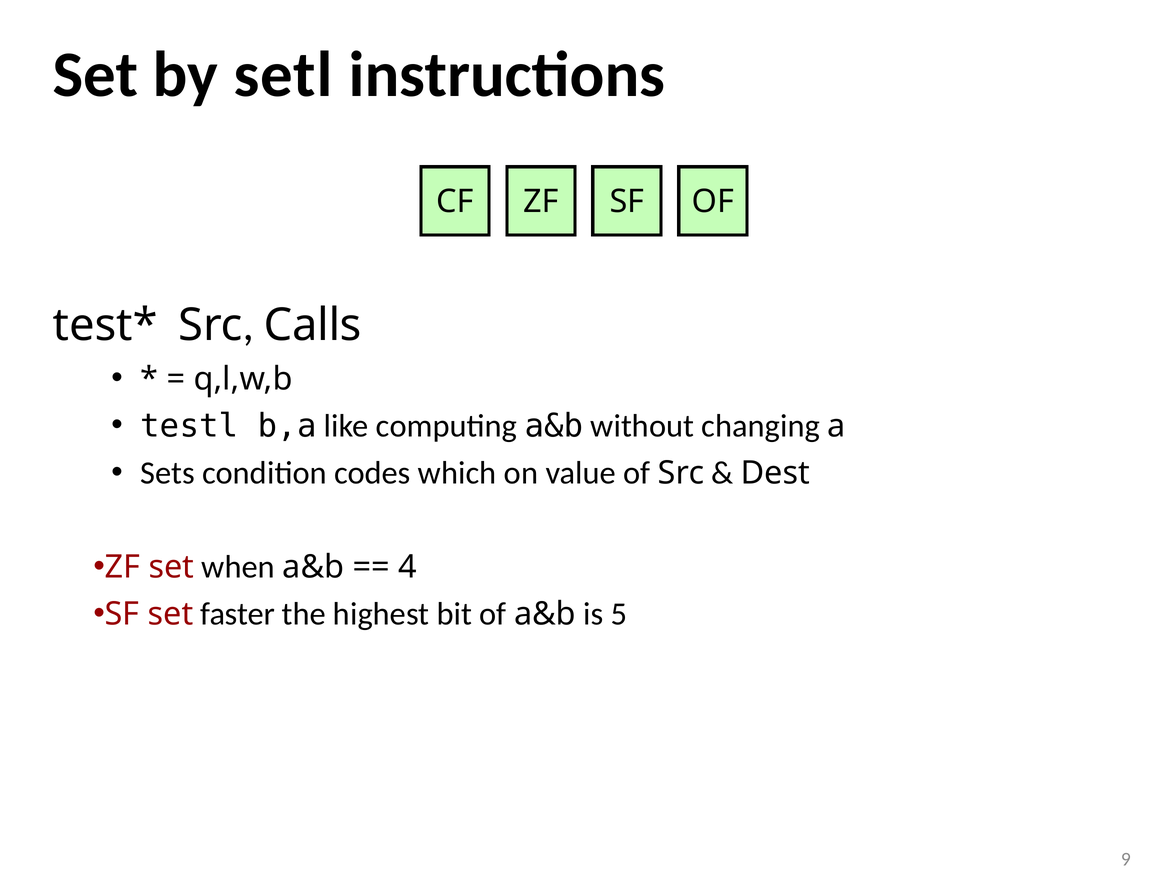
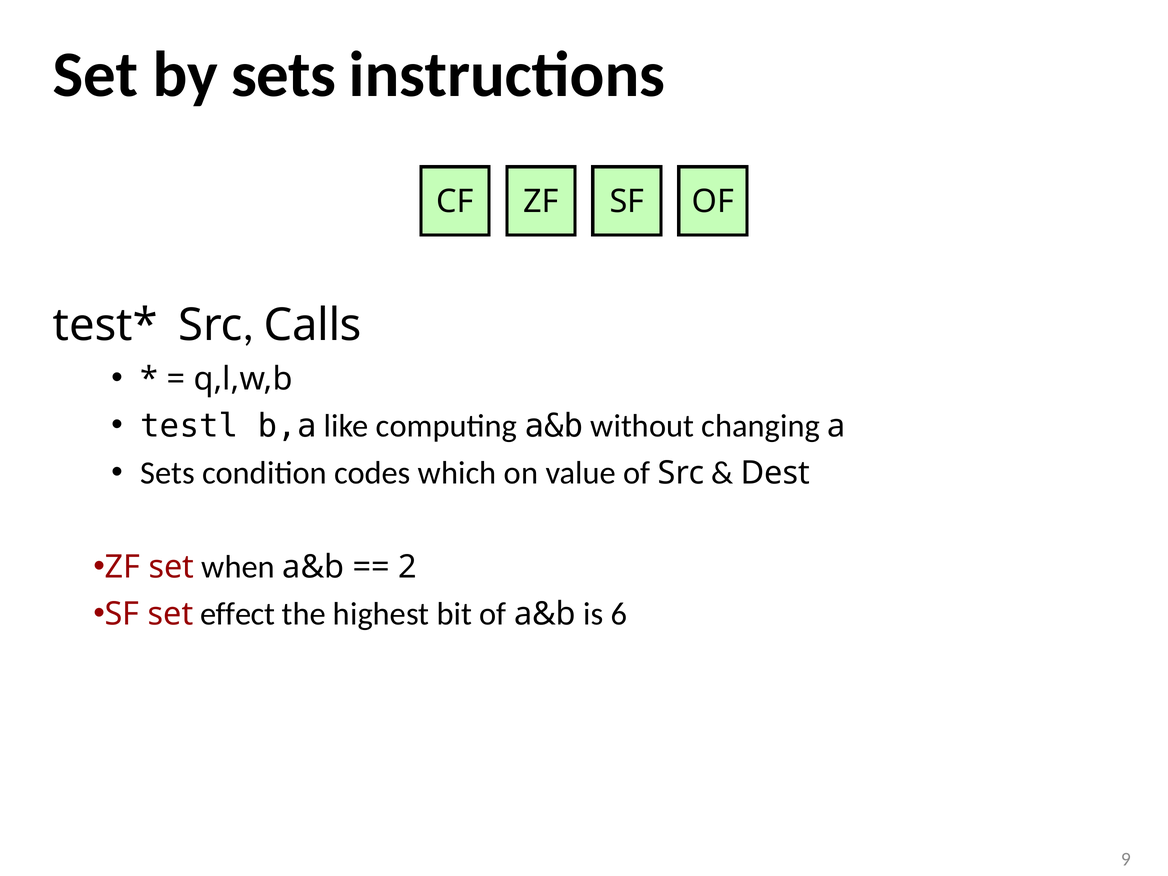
by setl: setl -> sets (284, 75)
4: 4 -> 2 (408, 567)
faster: faster -> effect (238, 614)
5: 5 -> 6 (619, 614)
